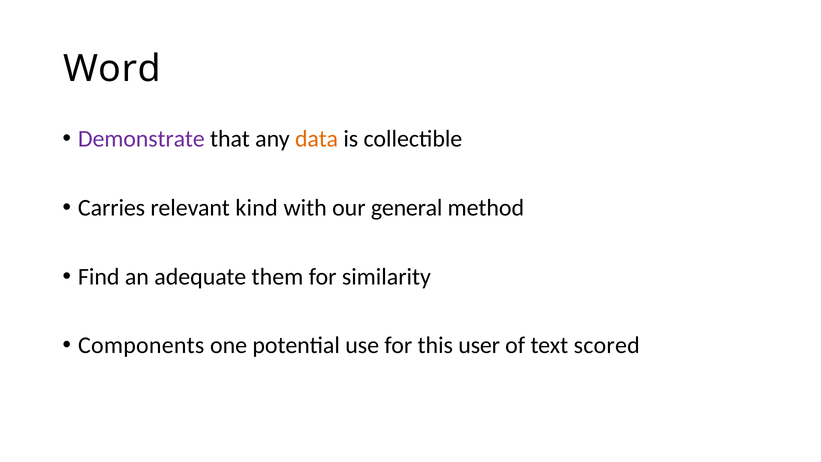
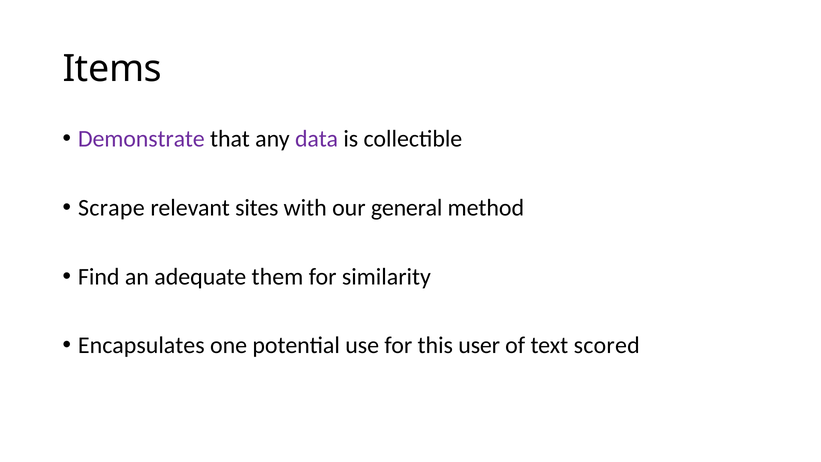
Word: Word -> Items (112, 69)
data colour: orange -> purple (317, 139)
Carries: Carries -> Scrape (111, 208)
kind: kind -> sites (257, 208)
Components: Components -> Encapsulates (141, 345)
